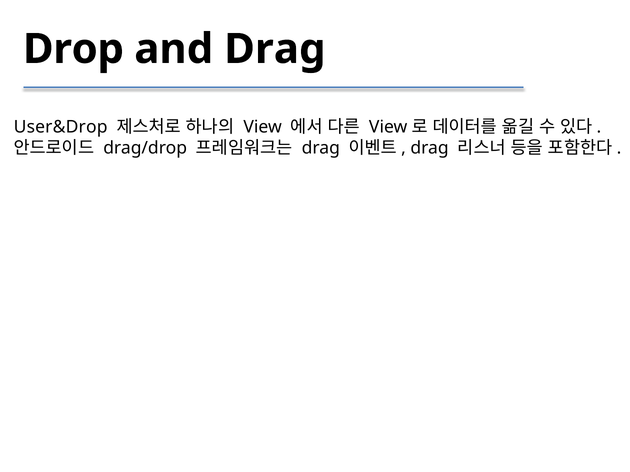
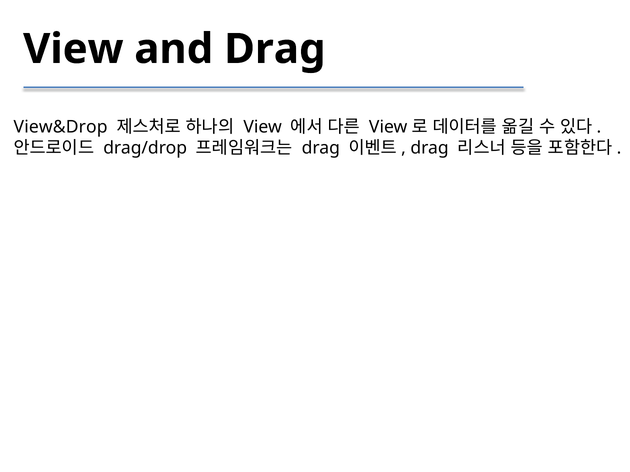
Drop: Drop -> View (73, 49)
User&Drop: User&Drop -> View&Drop (61, 127)
